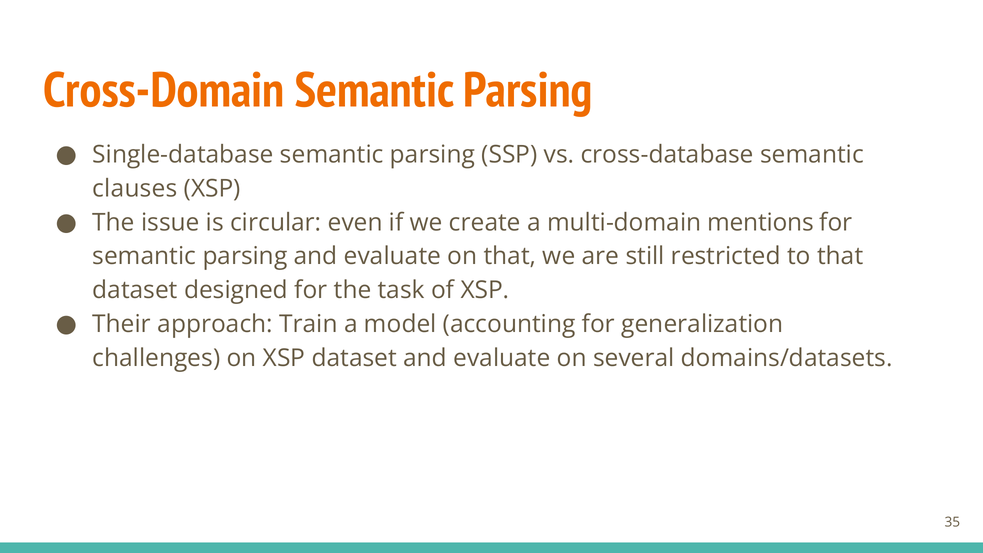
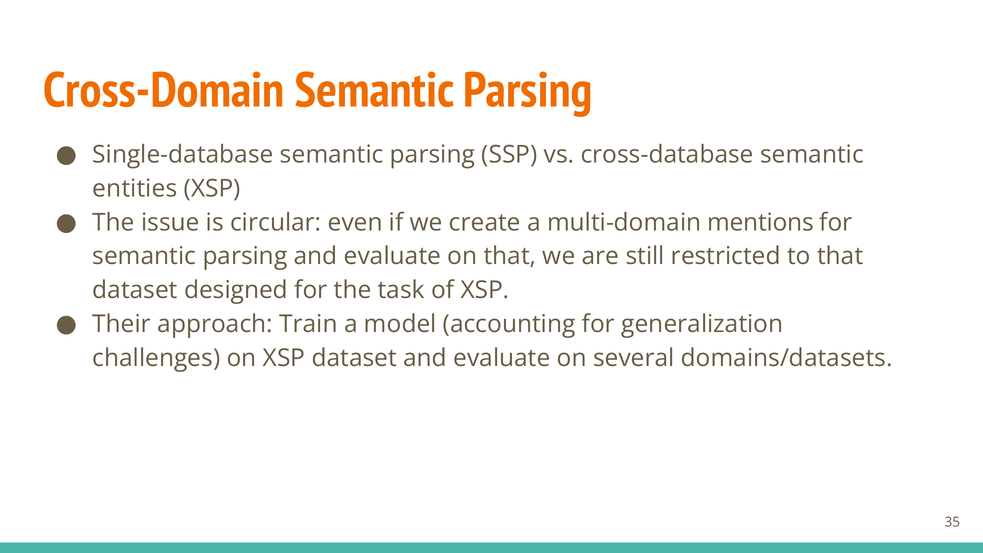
clauses: clauses -> entities (135, 188)
